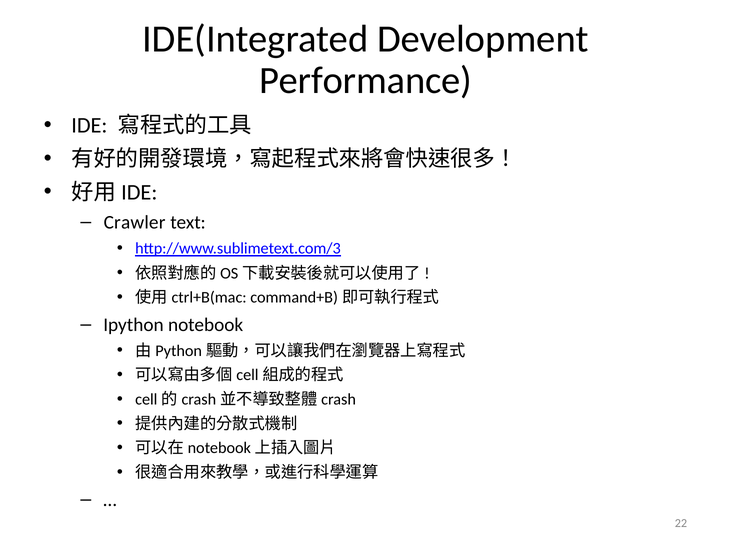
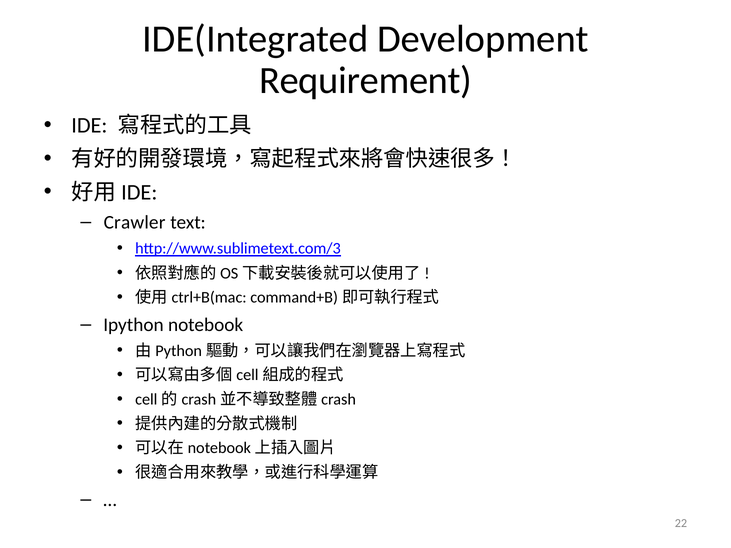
Performance: Performance -> Requirement (366, 81)
